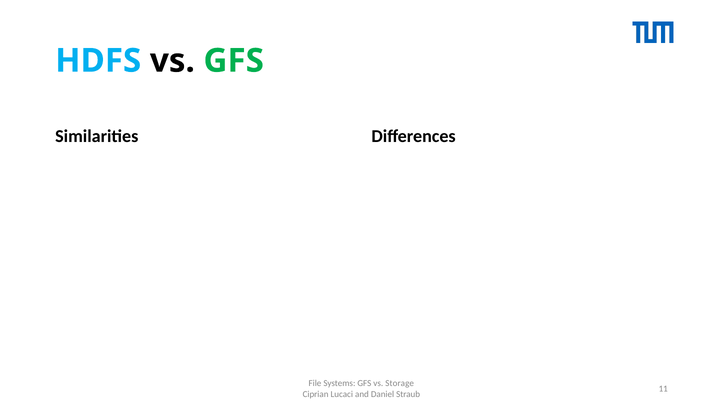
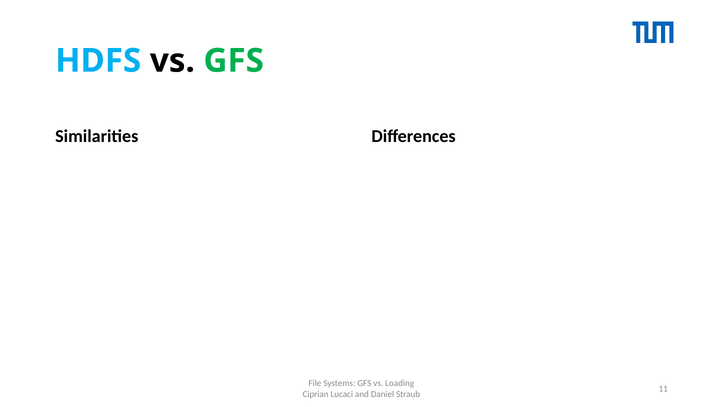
Storage: Storage -> Loading (400, 383)
